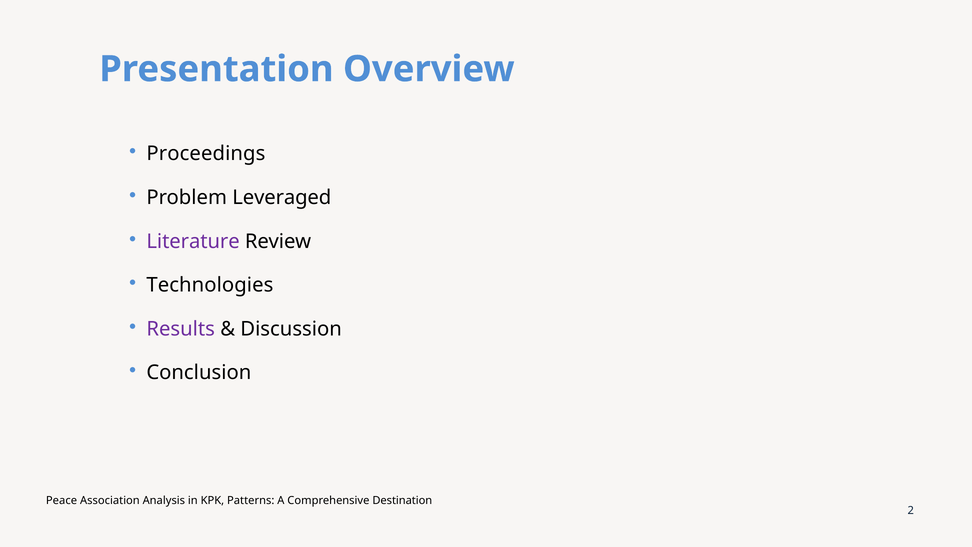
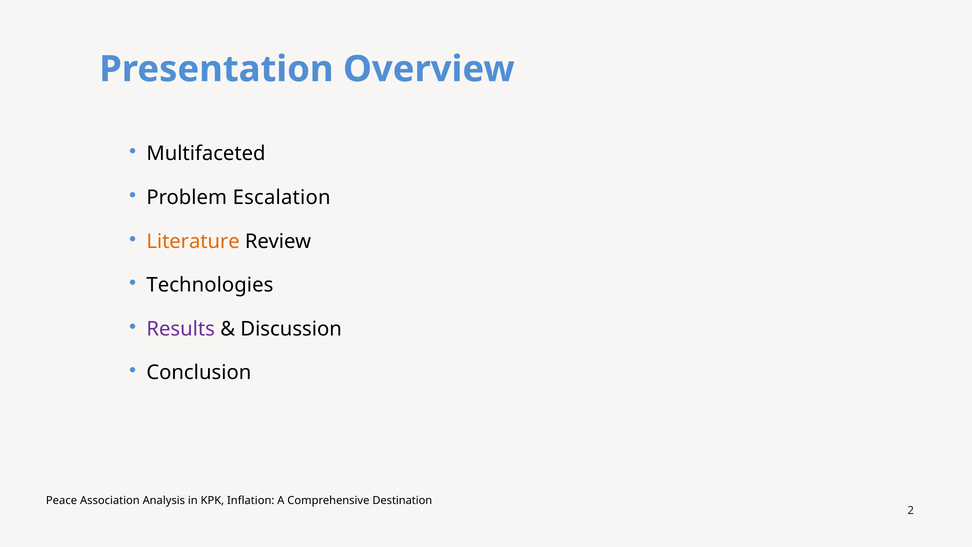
Proceedings: Proceedings -> Multifaceted (206, 154)
Leveraged: Leveraged -> Escalation (282, 197)
Literature colour: purple -> orange (193, 241)
Patterns: Patterns -> Inflation (251, 500)
